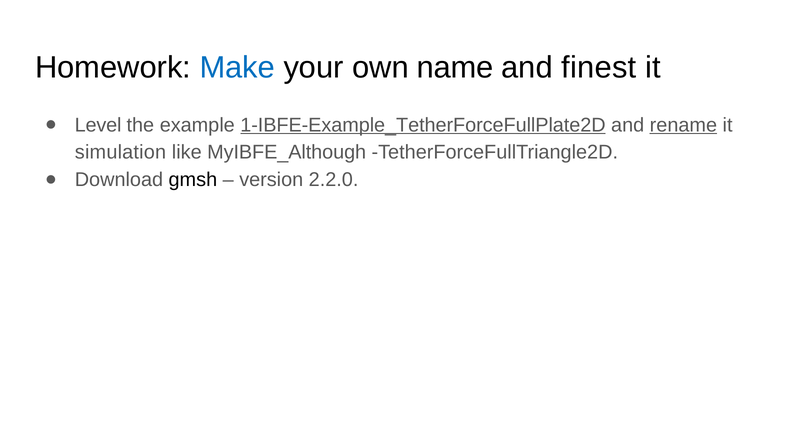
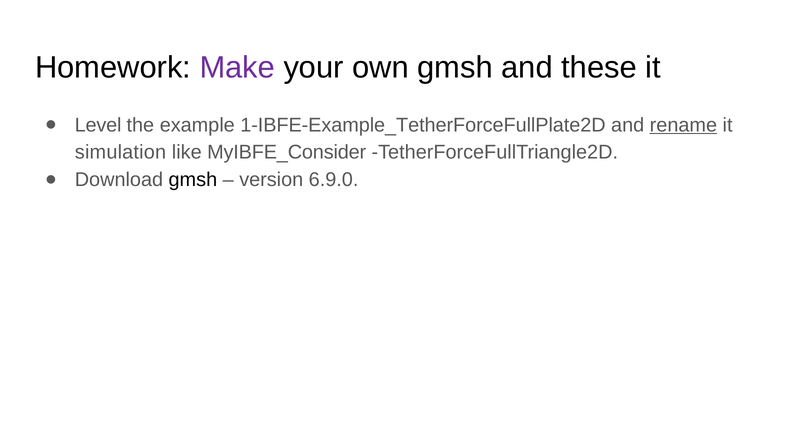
Make colour: blue -> purple (237, 67)
own name: name -> gmsh (455, 67)
finest: finest -> these (599, 67)
1-IBFE-Example_TetherForceFullPlate2D underline: present -> none (423, 125)
MyIBFE_Although: MyIBFE_Although -> MyIBFE_Consider (287, 152)
2.2.0: 2.2.0 -> 6.9.0 (334, 180)
